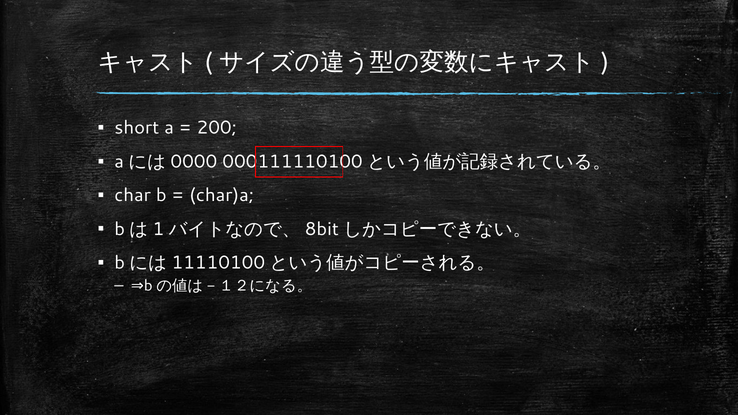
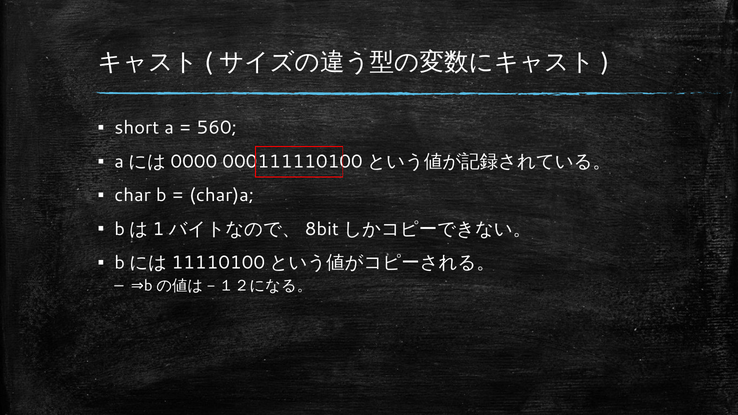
200: 200 -> 560 (217, 128)
